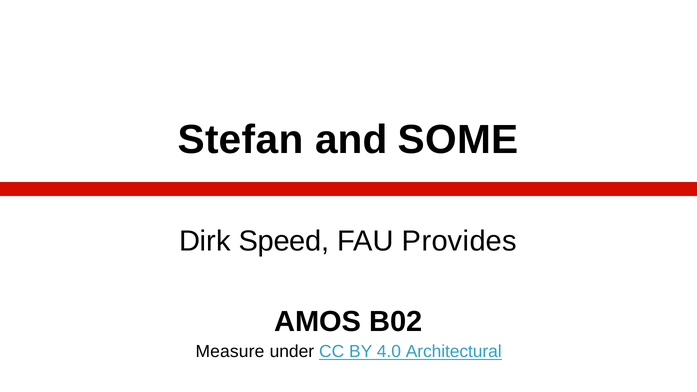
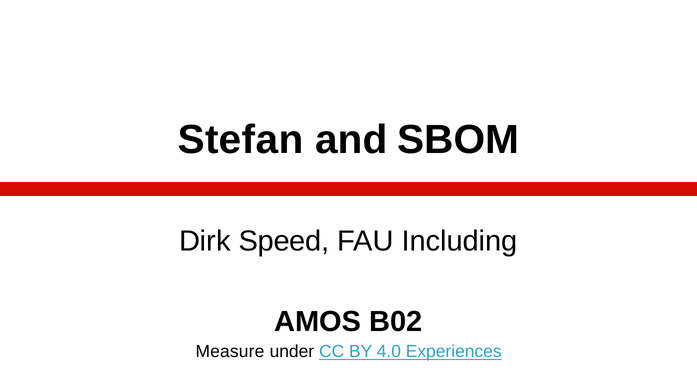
SOME: SOME -> SBOM (458, 140)
Provides: Provides -> Including (460, 241)
Architectural: Architectural -> Experiences (454, 352)
